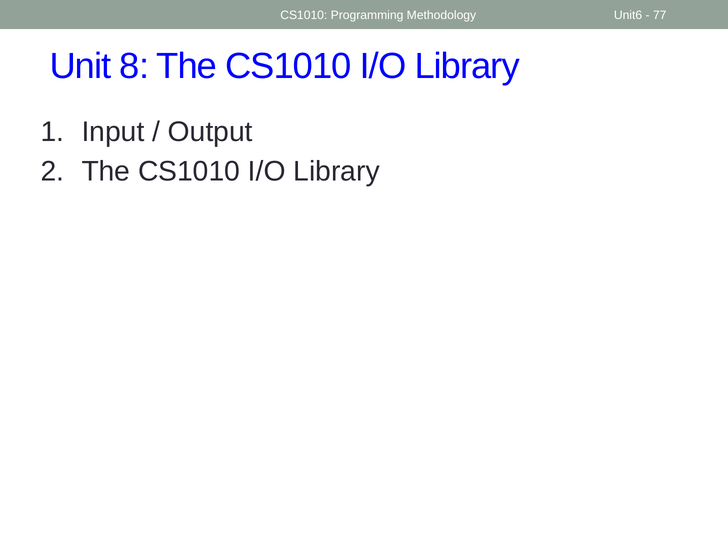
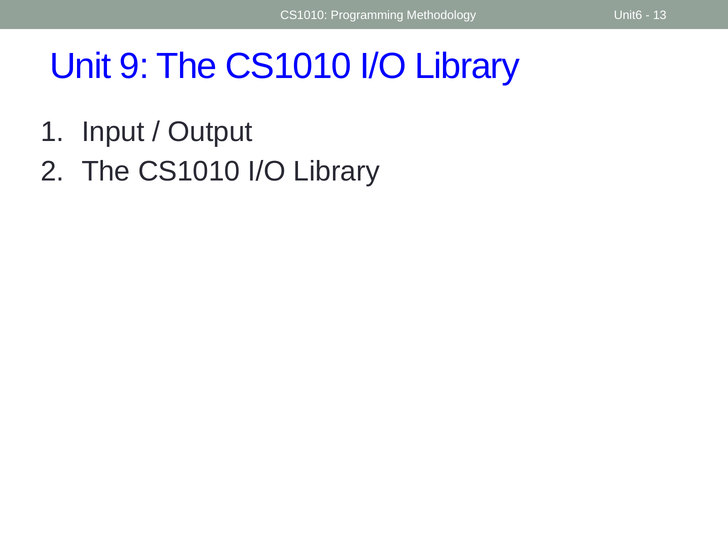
77: 77 -> 13 (660, 15)
8: 8 -> 9 (134, 66)
